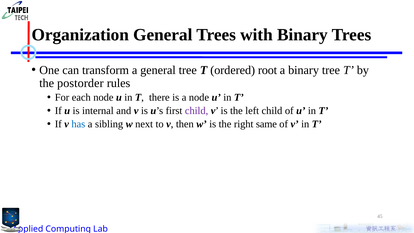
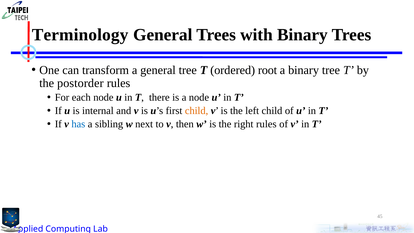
Organization: Organization -> Terminology (80, 35)
child colour: purple -> orange (197, 111)
right same: same -> rules (266, 124)
